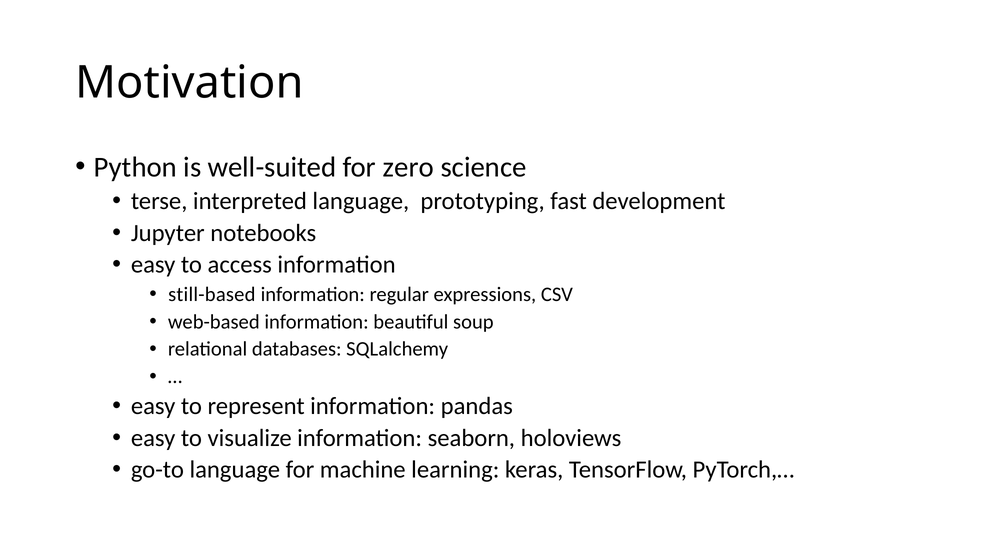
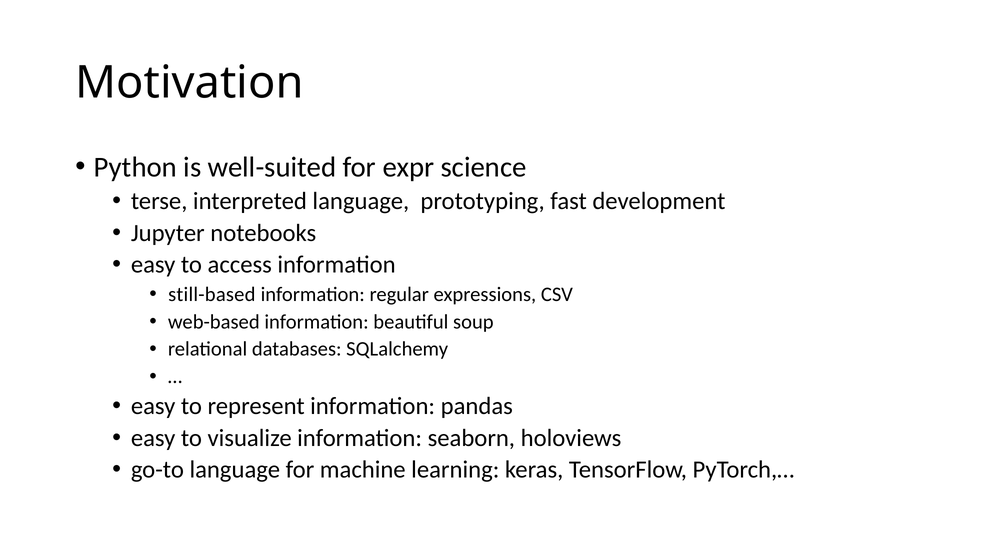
zero: zero -> expr (408, 167)
